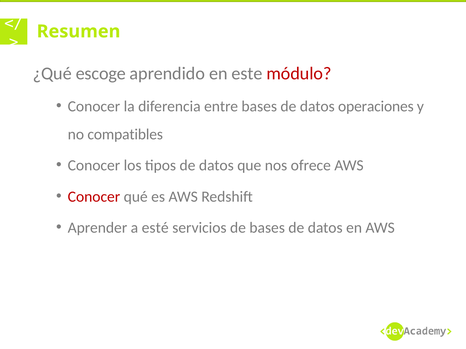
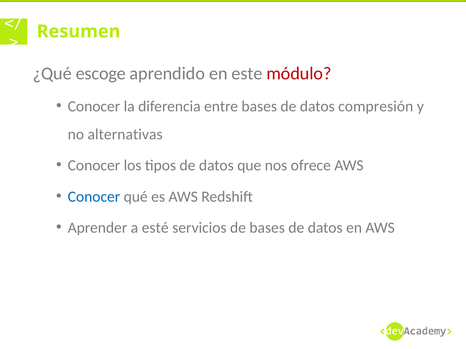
operaciones: operaciones -> compresión (376, 106)
compatibles: compatibles -> alternativas (125, 134)
Conocer colour: red -> blue (94, 197)
